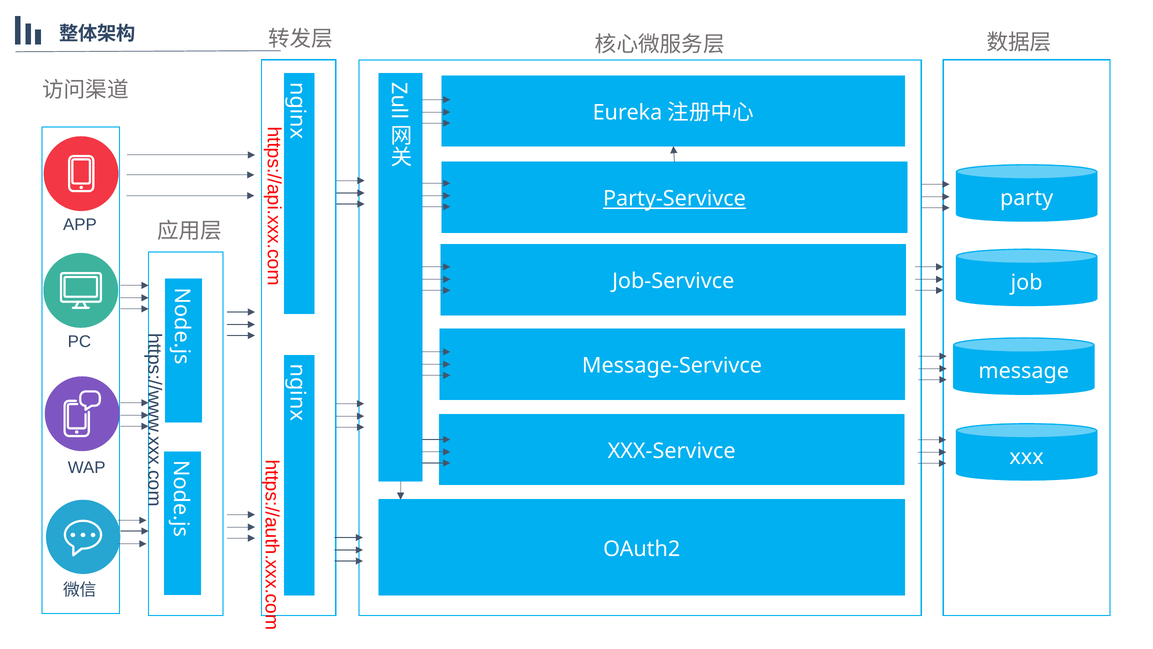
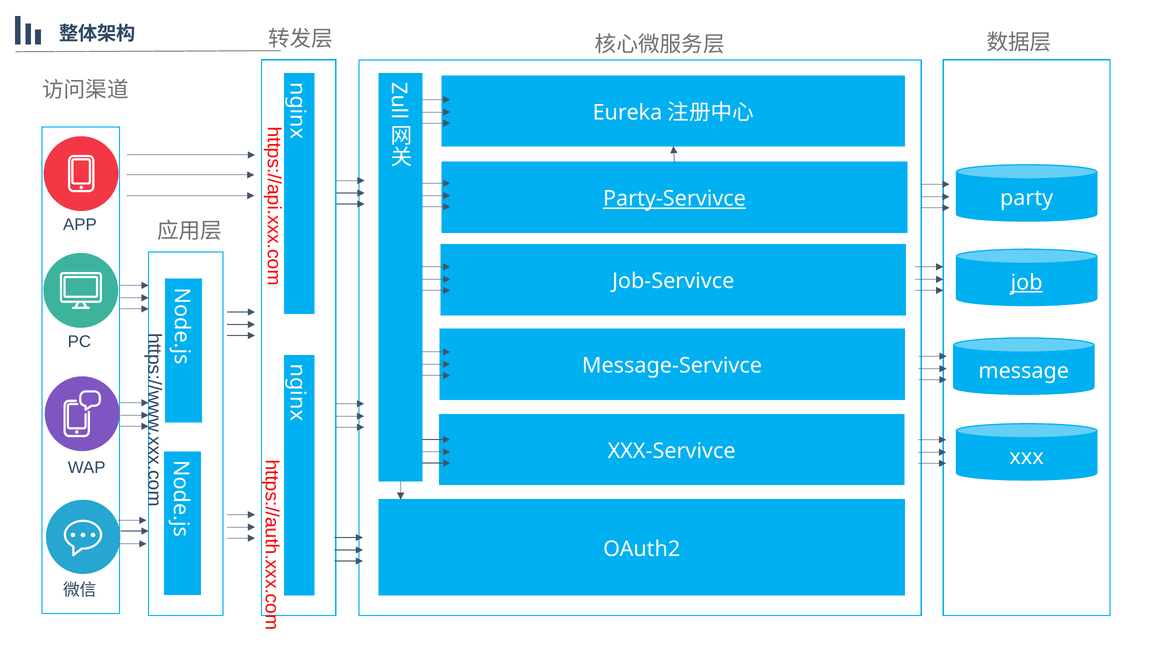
job underline: none -> present (1027, 282)
